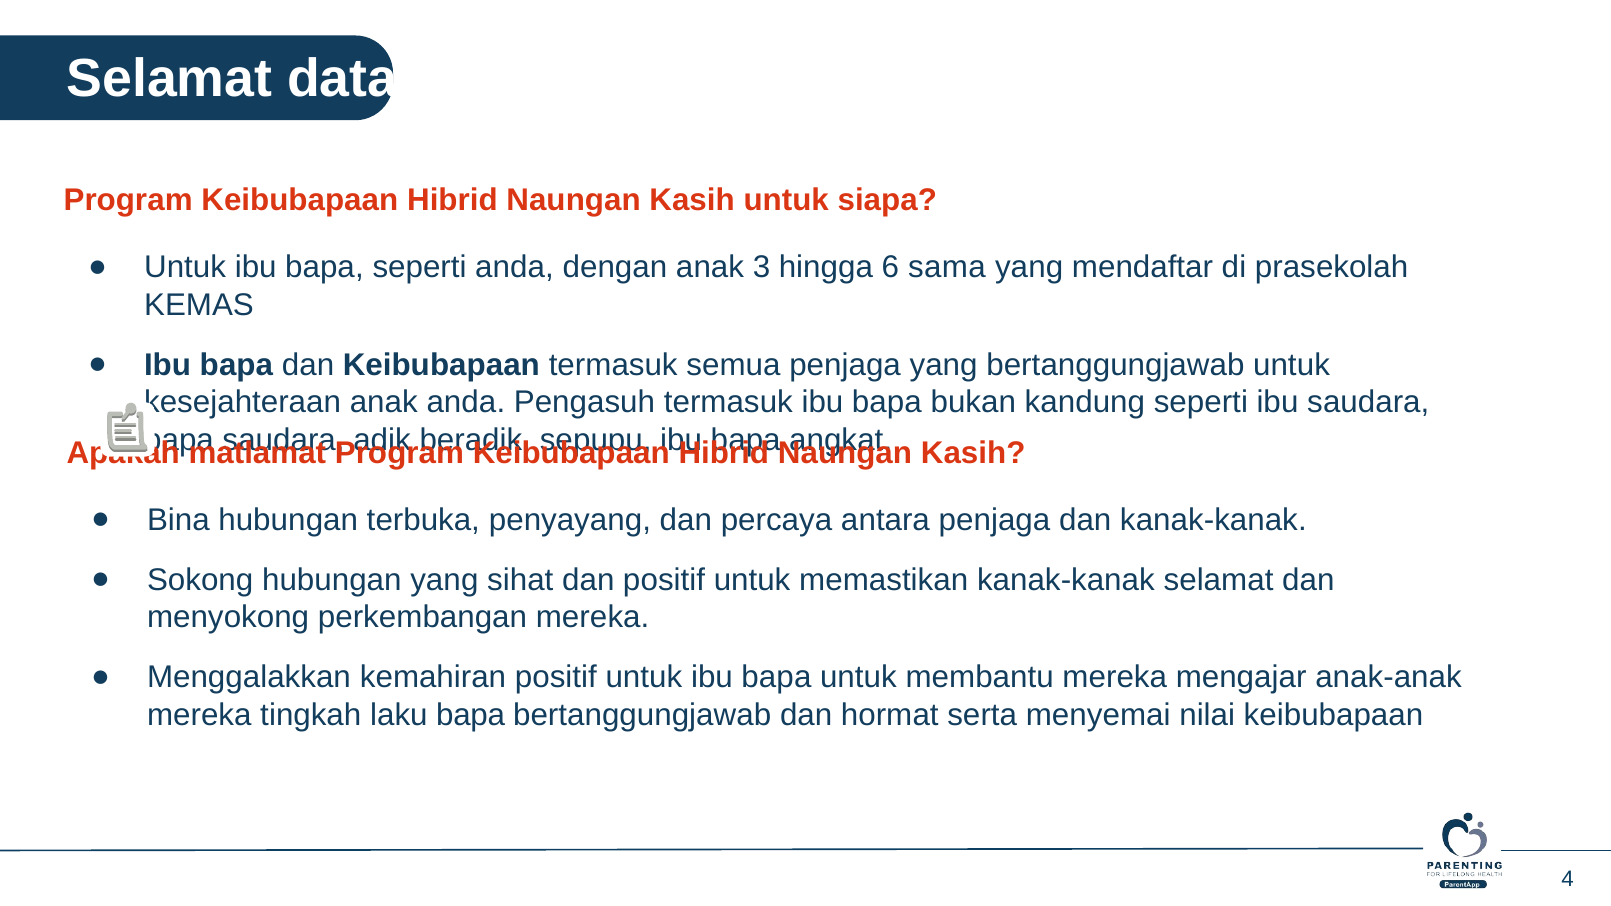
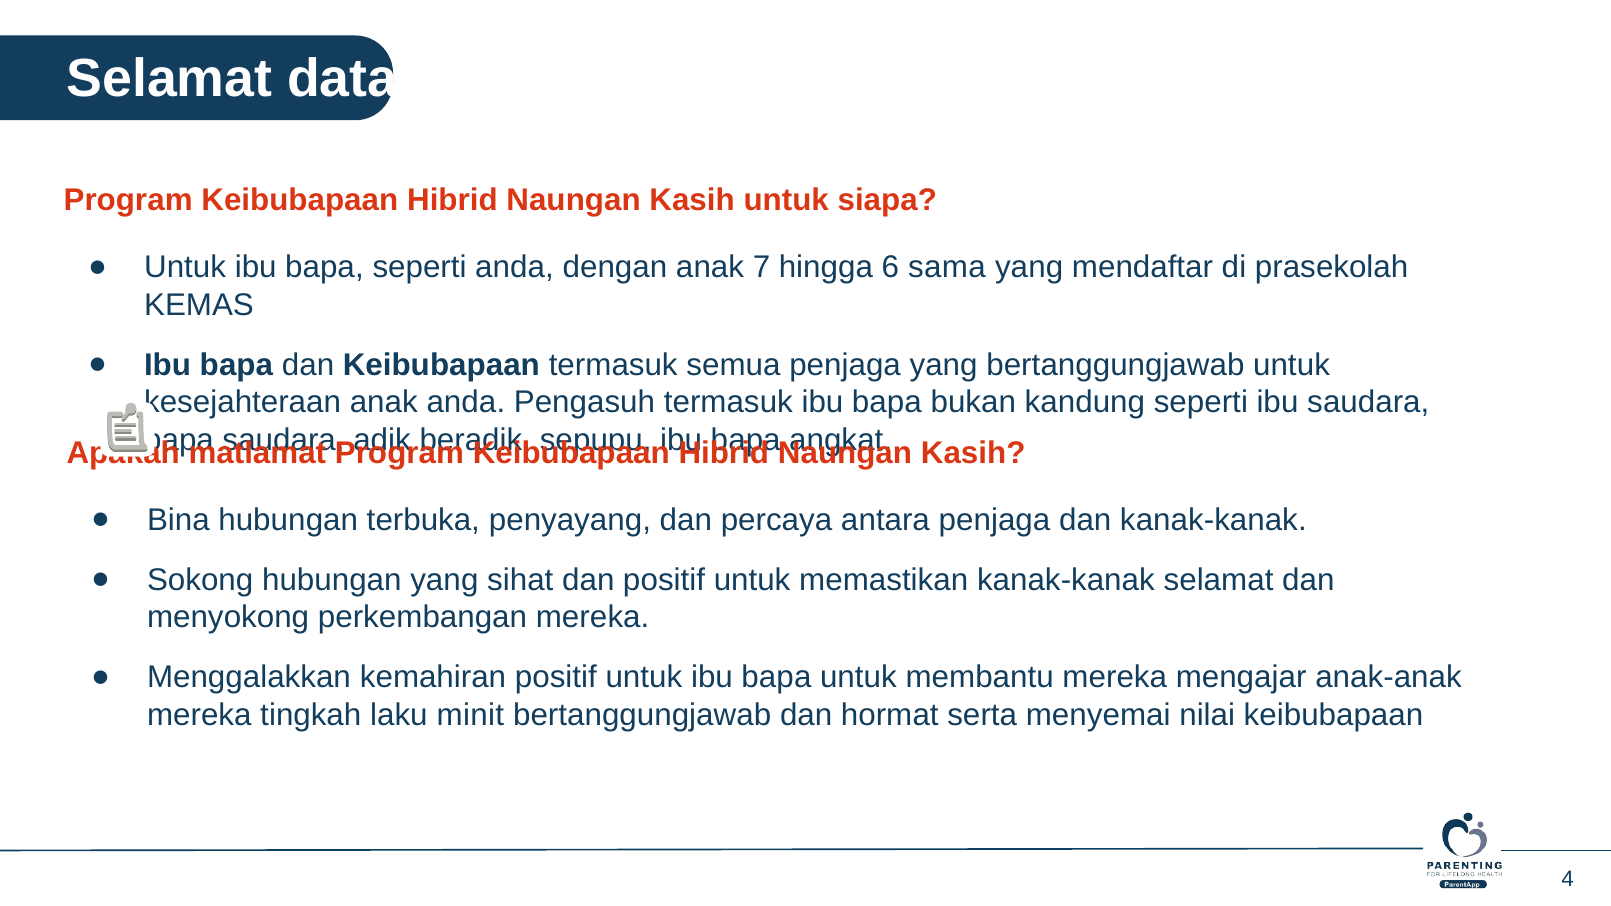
3: 3 -> 7 (761, 267)
laku bapa: bapa -> minit (470, 715)
